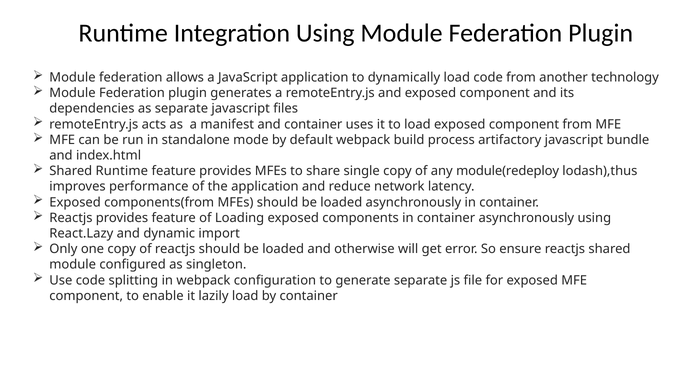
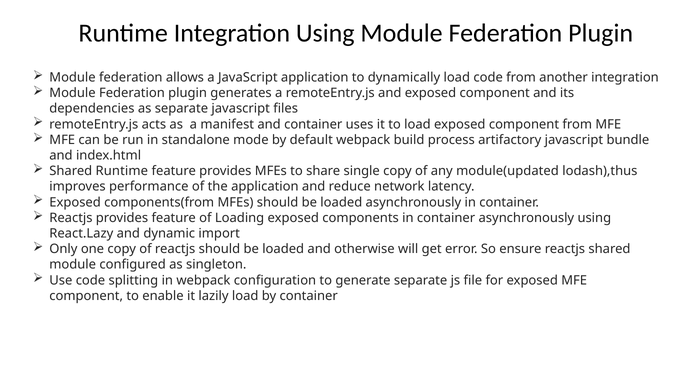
another technology: technology -> integration (625, 78)
module(redeploy: module(redeploy -> module(updated (508, 171)
